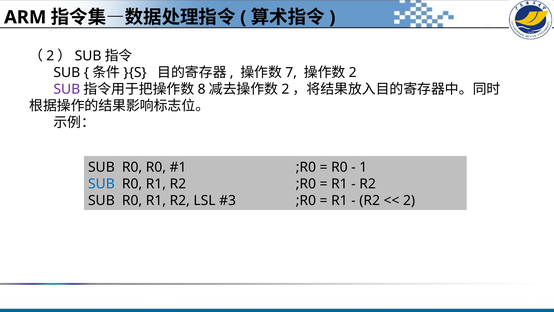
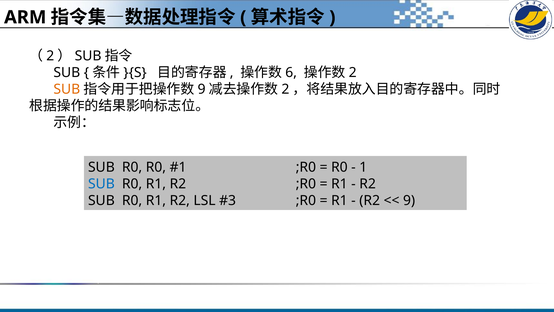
7: 7 -> 6 (291, 72)
SUB colour: purple -> orange (67, 89)
8: 8 -> 9 (202, 89)
2: 2 -> 9 (409, 200)
